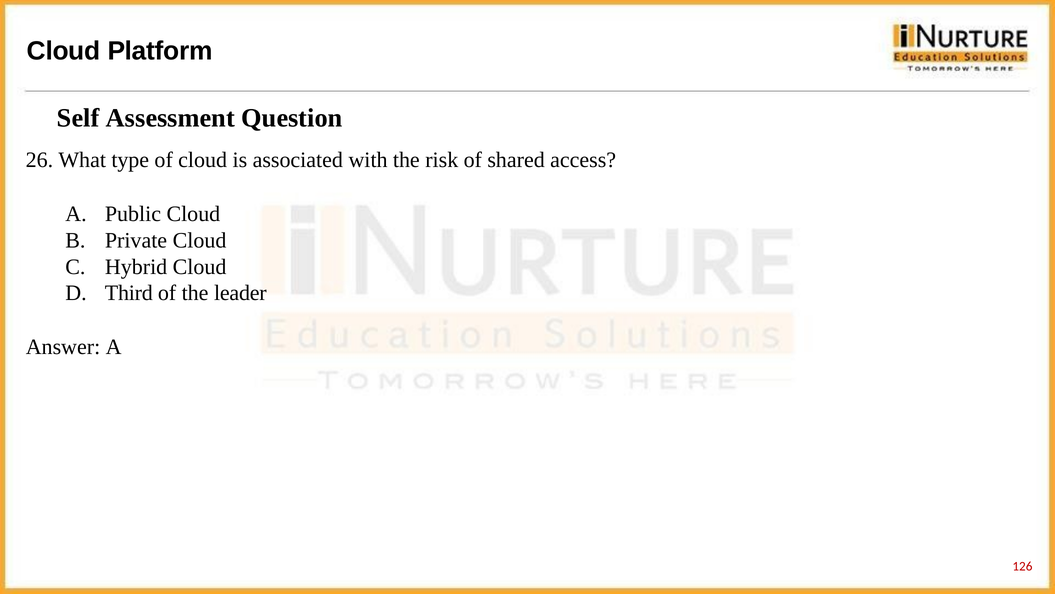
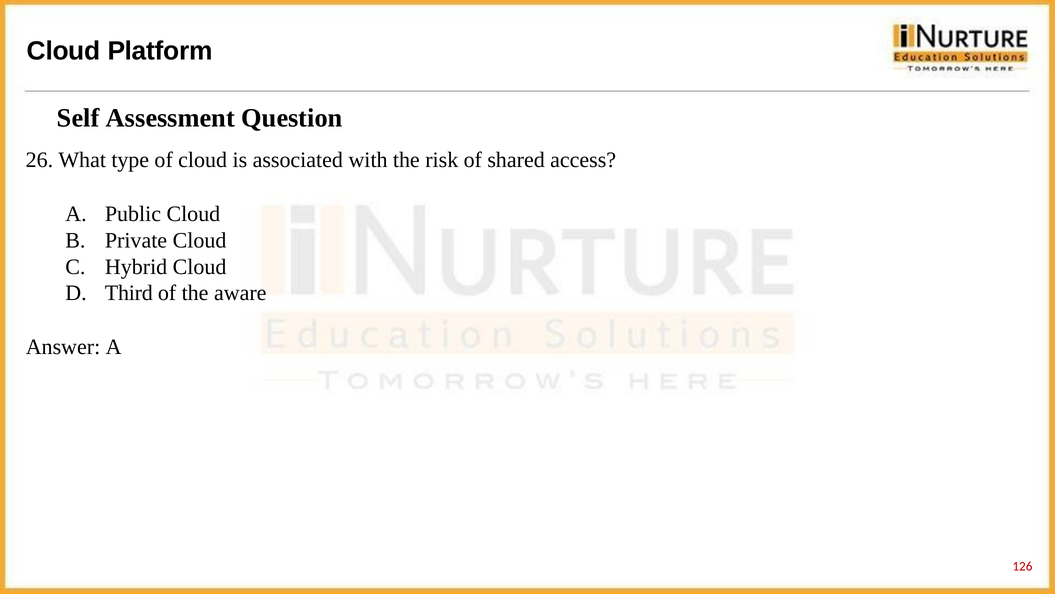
leader: leader -> aware (240, 293)
